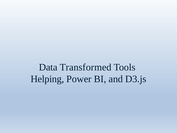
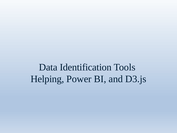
Transformed: Transformed -> Identification (86, 67)
